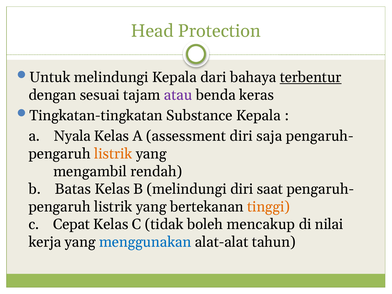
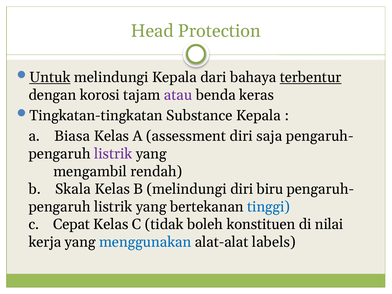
Untuk underline: none -> present (50, 77)
sesuai: sesuai -> korosi (100, 95)
Nyala: Nyala -> Biasa (72, 136)
listrik colour: orange -> purple (113, 154)
Batas: Batas -> Skala (73, 189)
saat: saat -> biru (270, 189)
tinggi colour: orange -> blue (269, 207)
mencakup: mencakup -> konstituen (261, 224)
tahun: tahun -> labels (274, 242)
